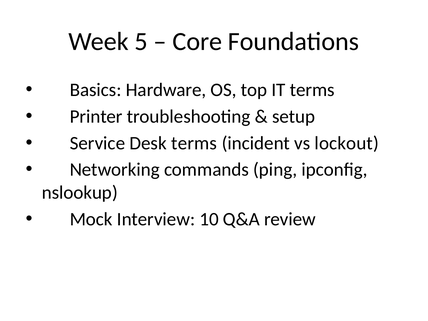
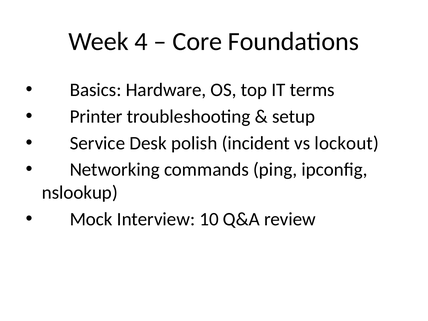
5: 5 -> 4 (141, 41)
Desk terms: terms -> polish (194, 143)
